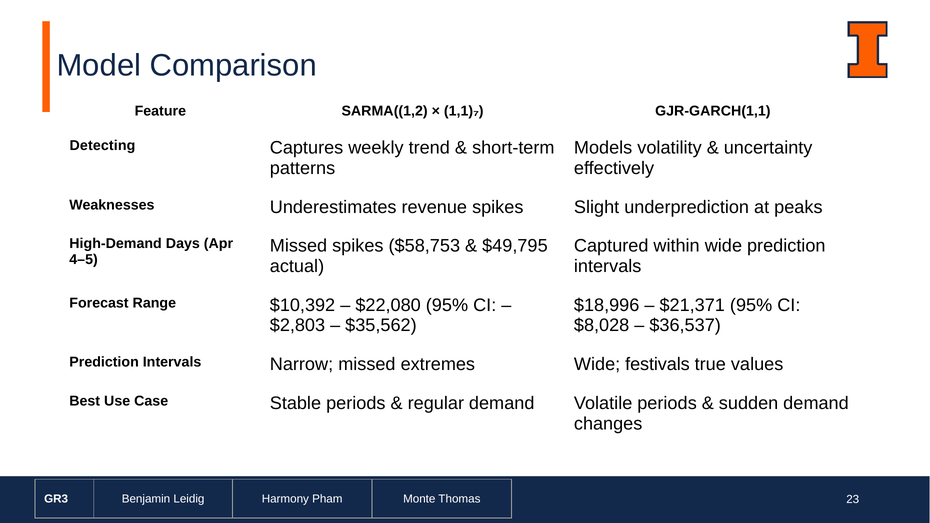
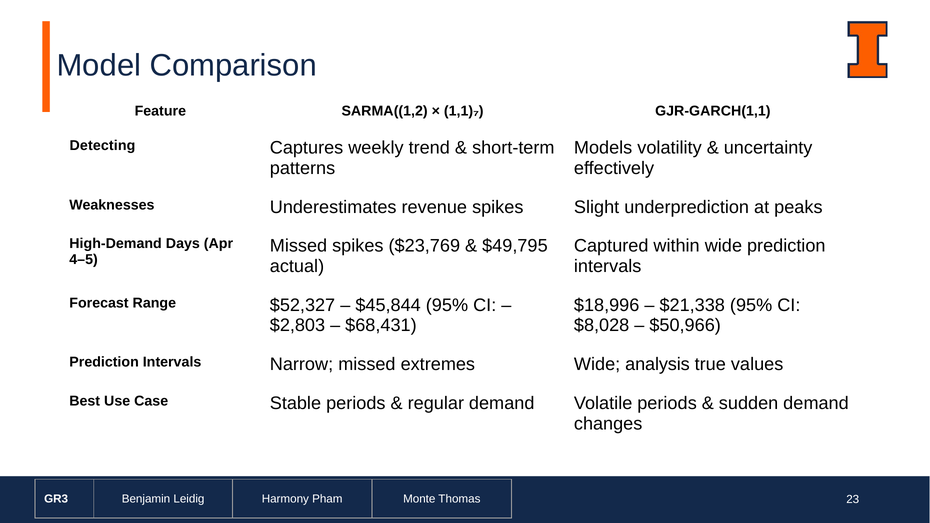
$58,753: $58,753 -> $23,769 (424, 246)
$10,392: $10,392 -> $52,327 (303, 305)
$22,080: $22,080 -> $45,844 (388, 305)
$21,371: $21,371 -> $21,338 (692, 305)
$35,562: $35,562 -> $68,431 (381, 326)
$36,537: $36,537 -> $50,966 (685, 326)
festivals: festivals -> analysis (657, 364)
